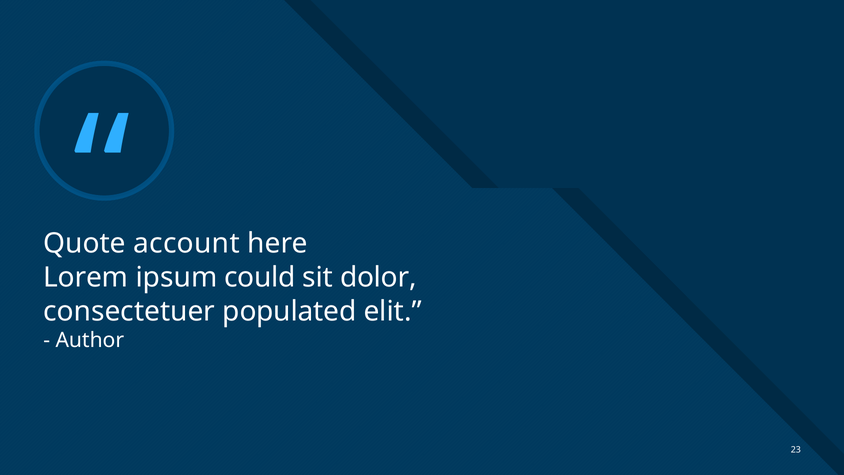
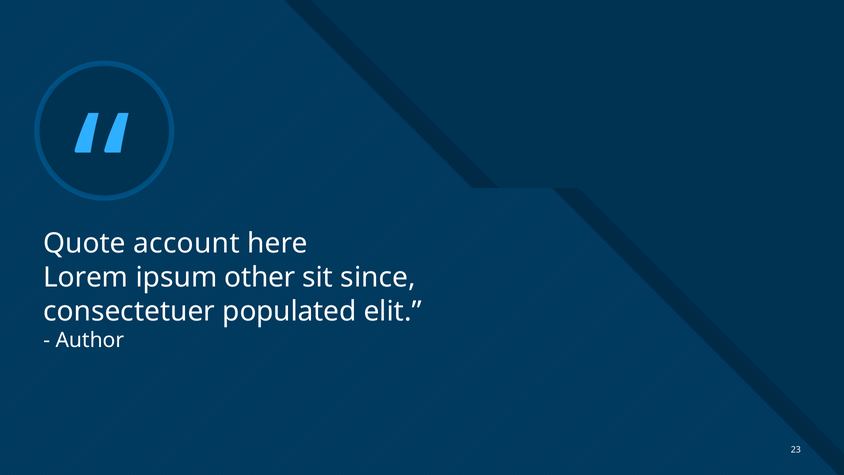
could: could -> other (260, 277)
dolor: dolor -> since (378, 277)
